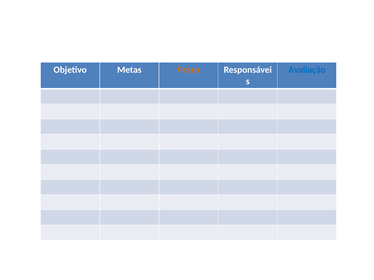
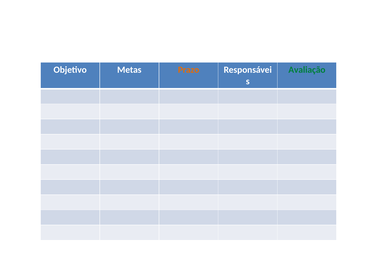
Avaliação colour: blue -> green (307, 70)
